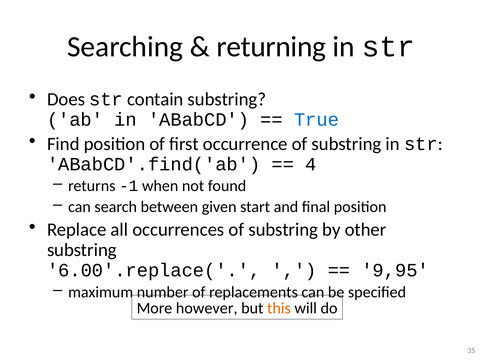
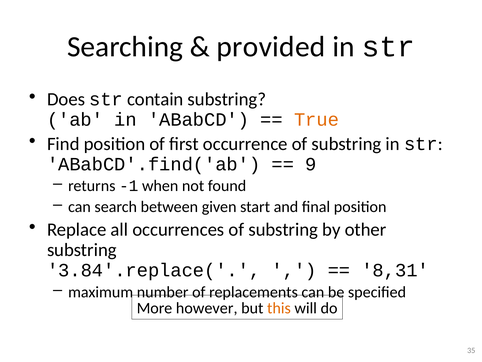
returning: returning -> provided (271, 47)
True colour: blue -> orange (316, 120)
4: 4 -> 9 (311, 164)
6.00'.replace(: 6.00'.replace( -> 3.84'.replace( (154, 270)
9,95: 9,95 -> 8,31 (395, 270)
